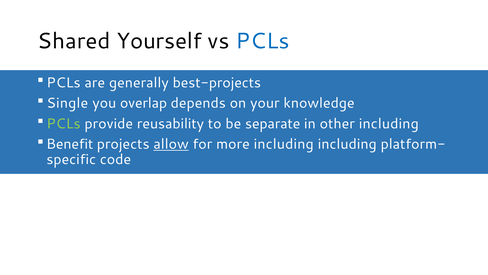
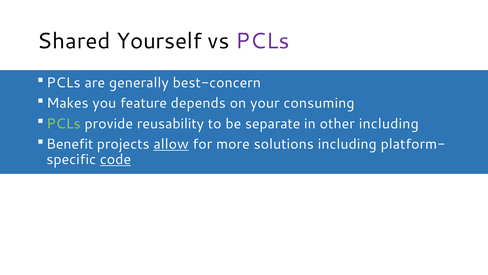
PCLs colour: blue -> purple (263, 41)
best-projects: best-projects -> best-concern (217, 83)
Single: Single -> Makes (67, 103)
overlap: overlap -> feature (144, 103)
knowledge: knowledge -> consuming (319, 103)
more including: including -> solutions (284, 144)
code underline: none -> present (116, 159)
